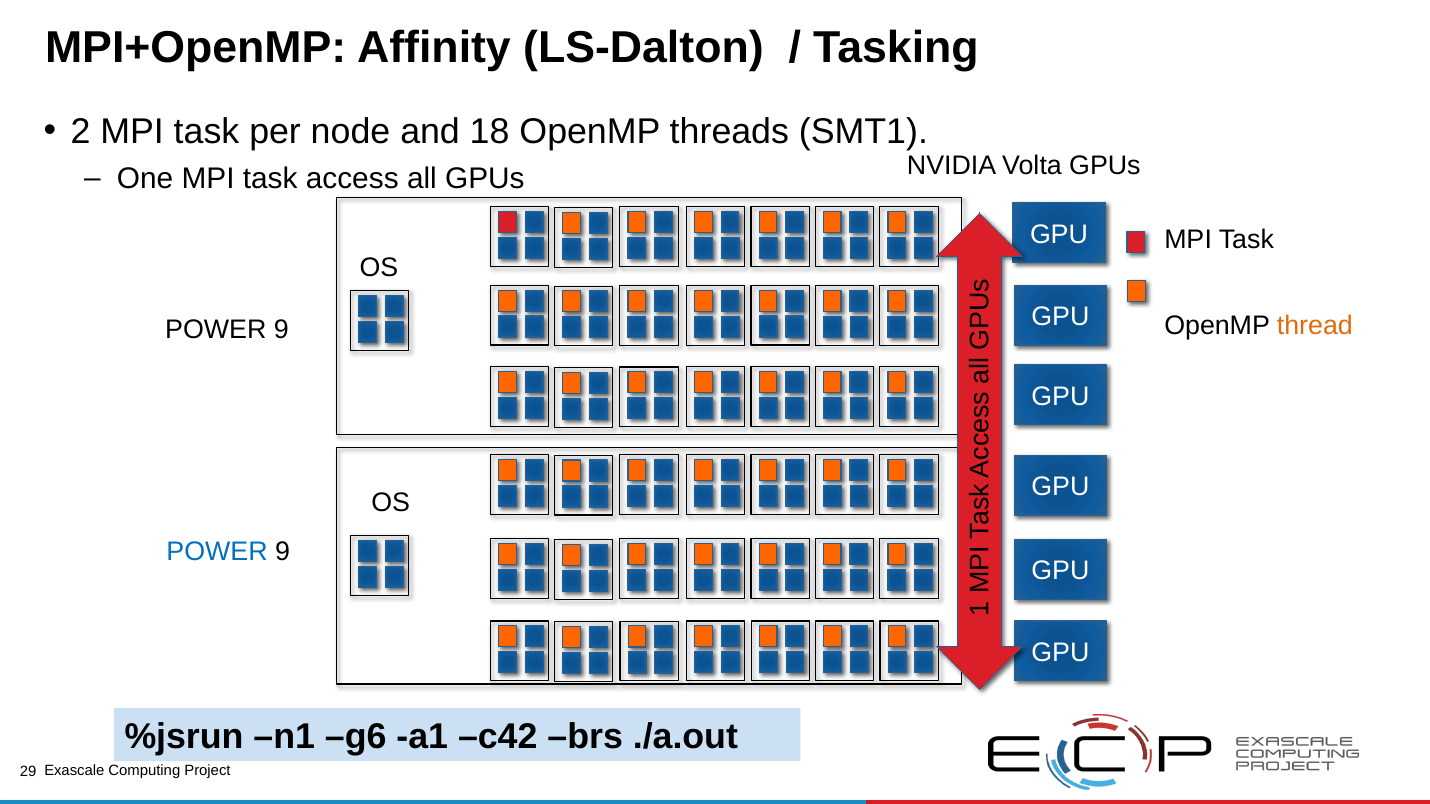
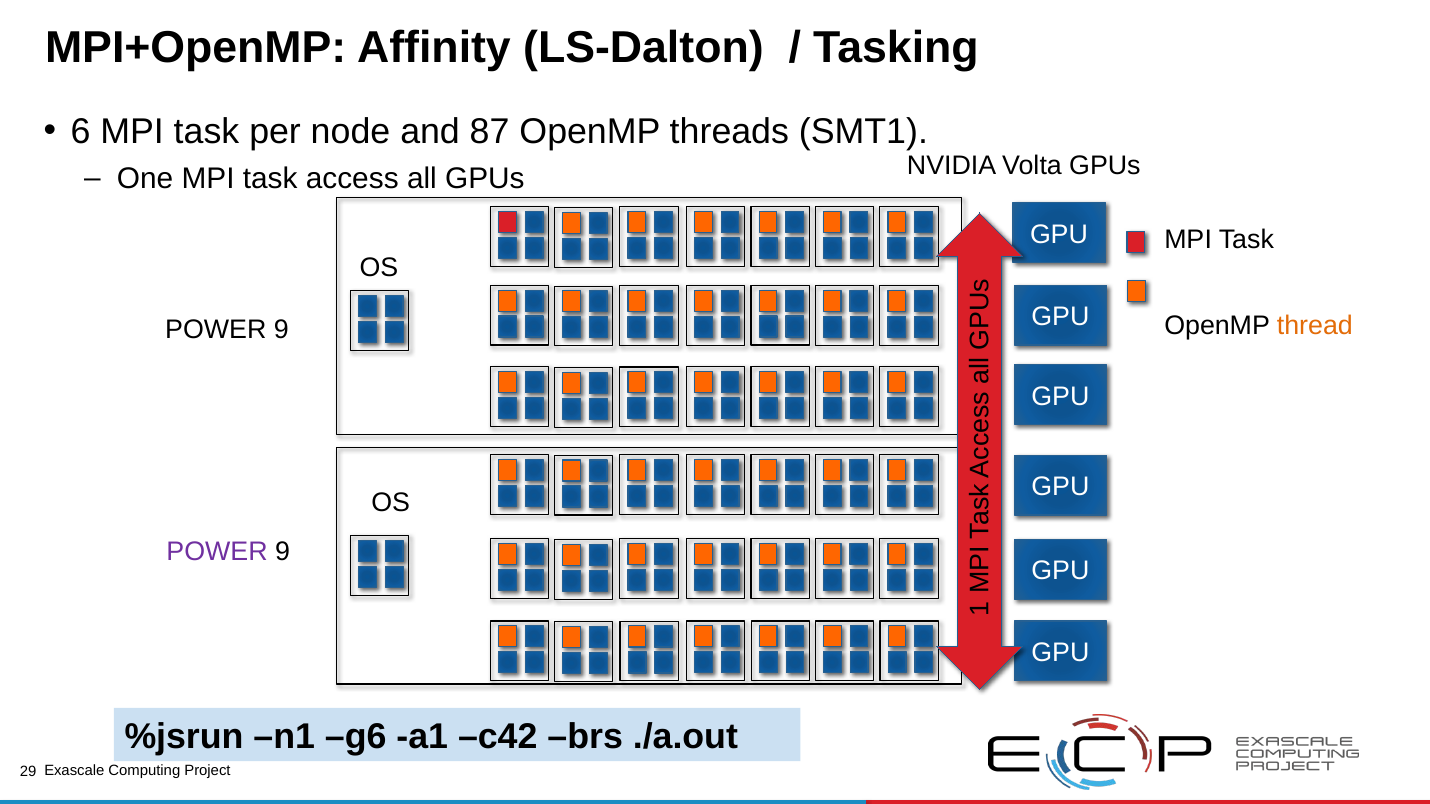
2: 2 -> 6 (81, 131)
18: 18 -> 87 (490, 131)
POWER colour: blue -> purple (217, 552)
